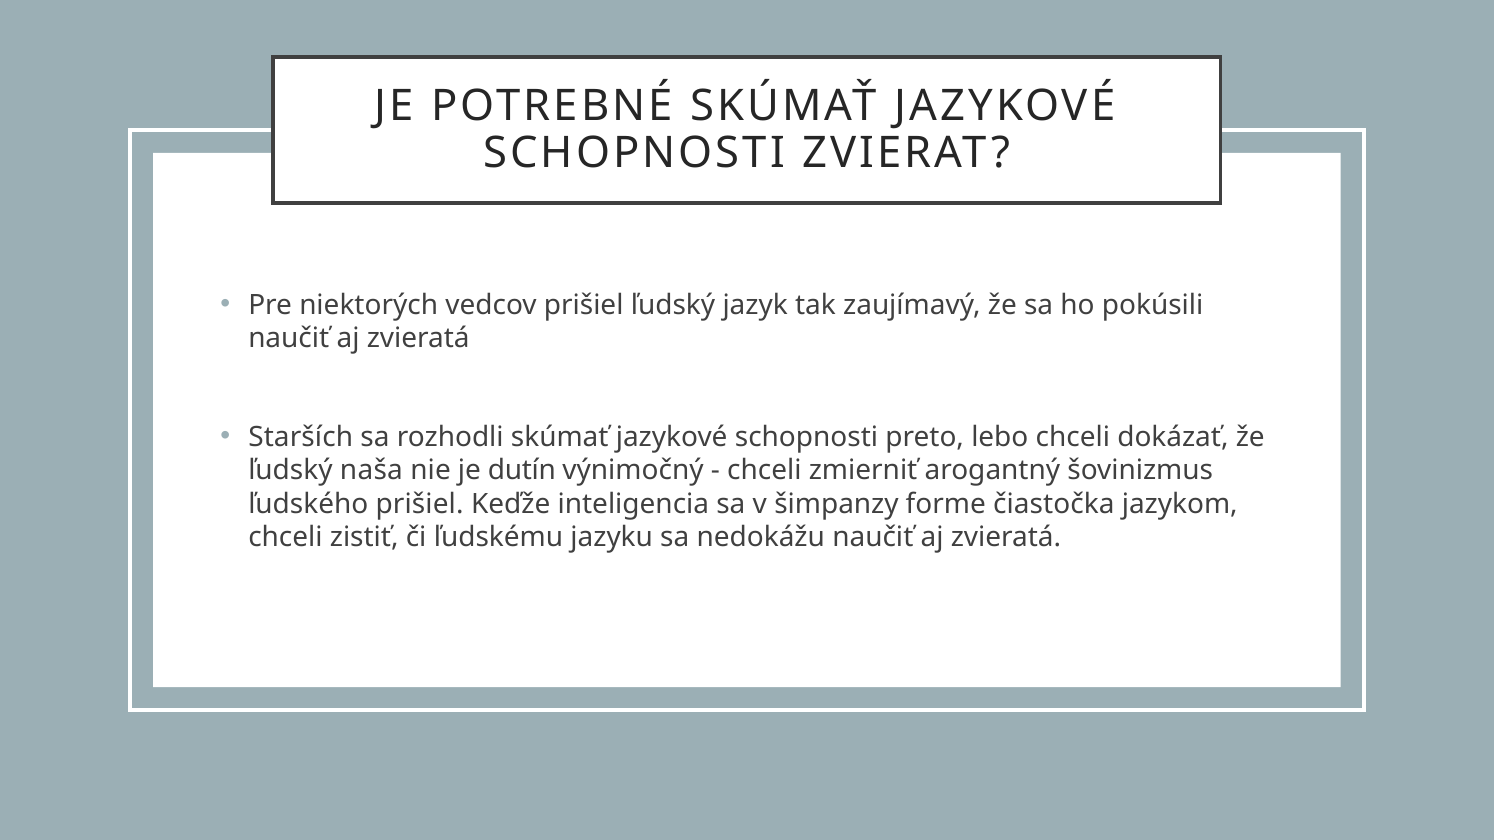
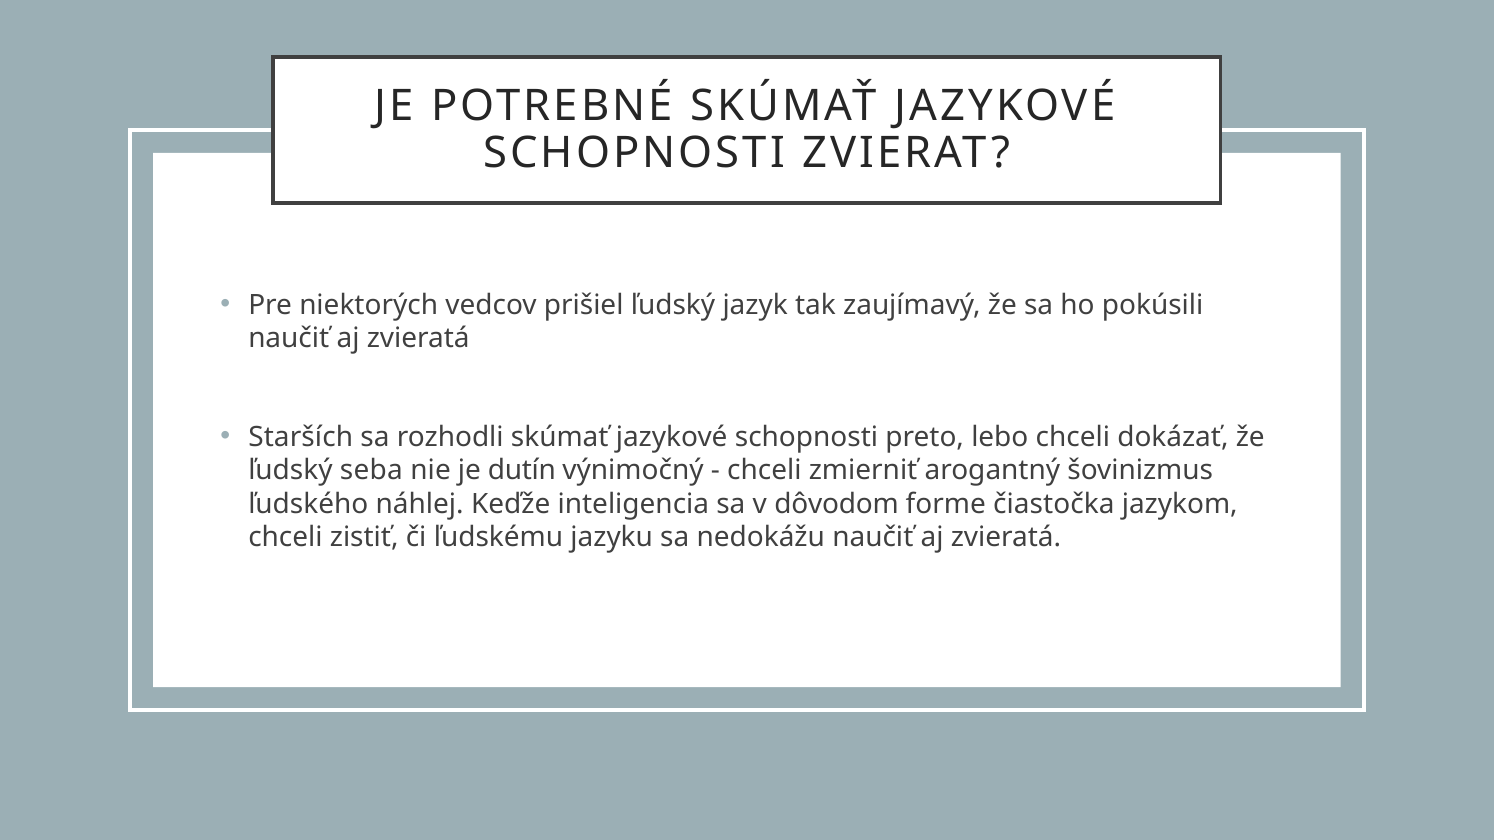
naša: naša -> seba (371, 471)
ľudského prišiel: prišiel -> náhlej (420, 504)
šimpanzy: šimpanzy -> dôvodom (837, 504)
